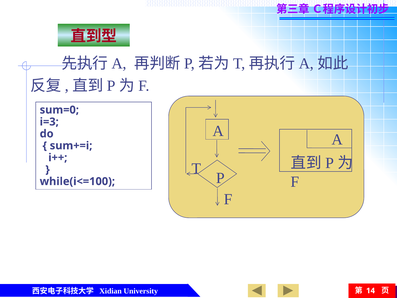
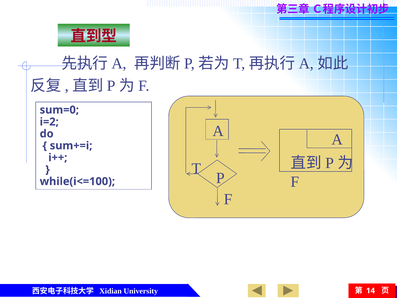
i=3: i=3 -> i=2 (49, 122)
